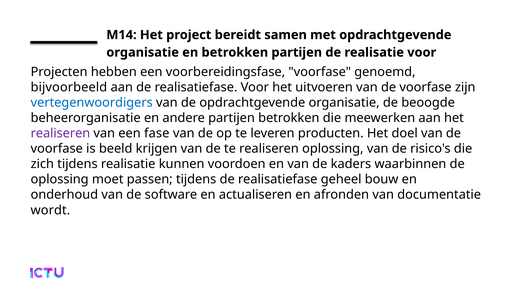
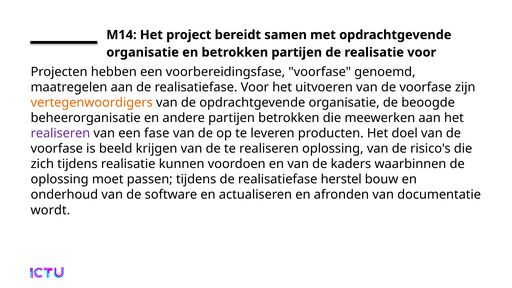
bijvoorbeeld: bijvoorbeeld -> maatregelen (69, 87)
vertegenwoordigers colour: blue -> orange (92, 103)
geheel: geheel -> herstel (341, 179)
